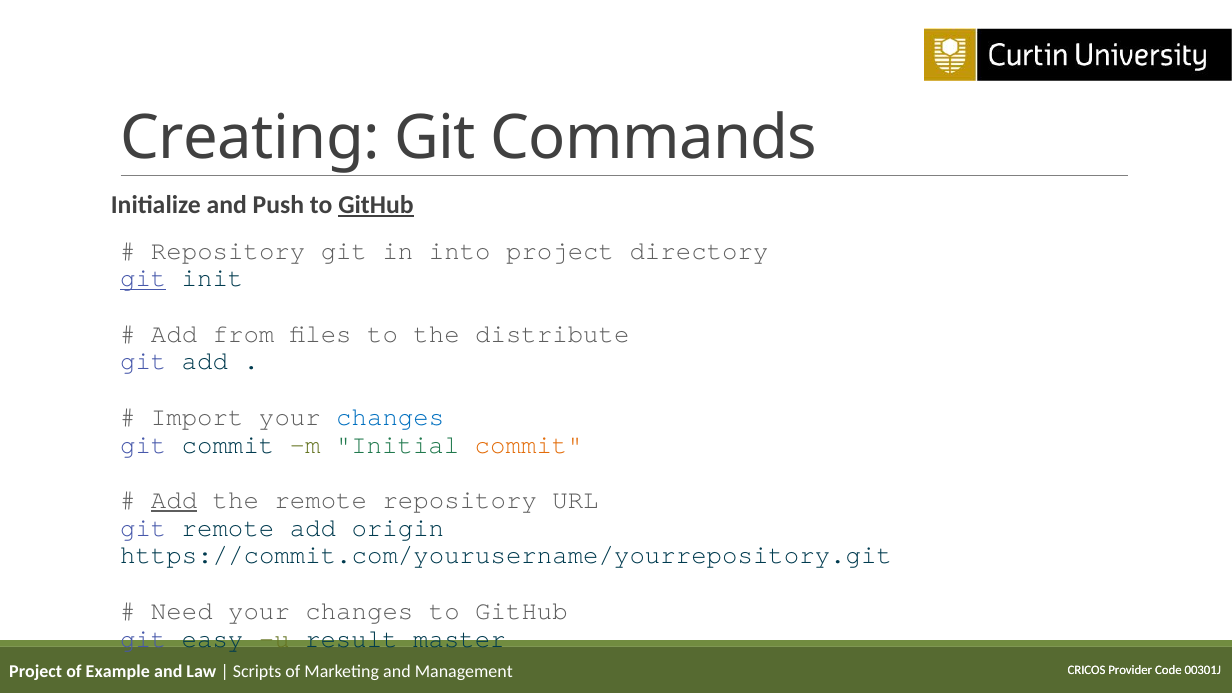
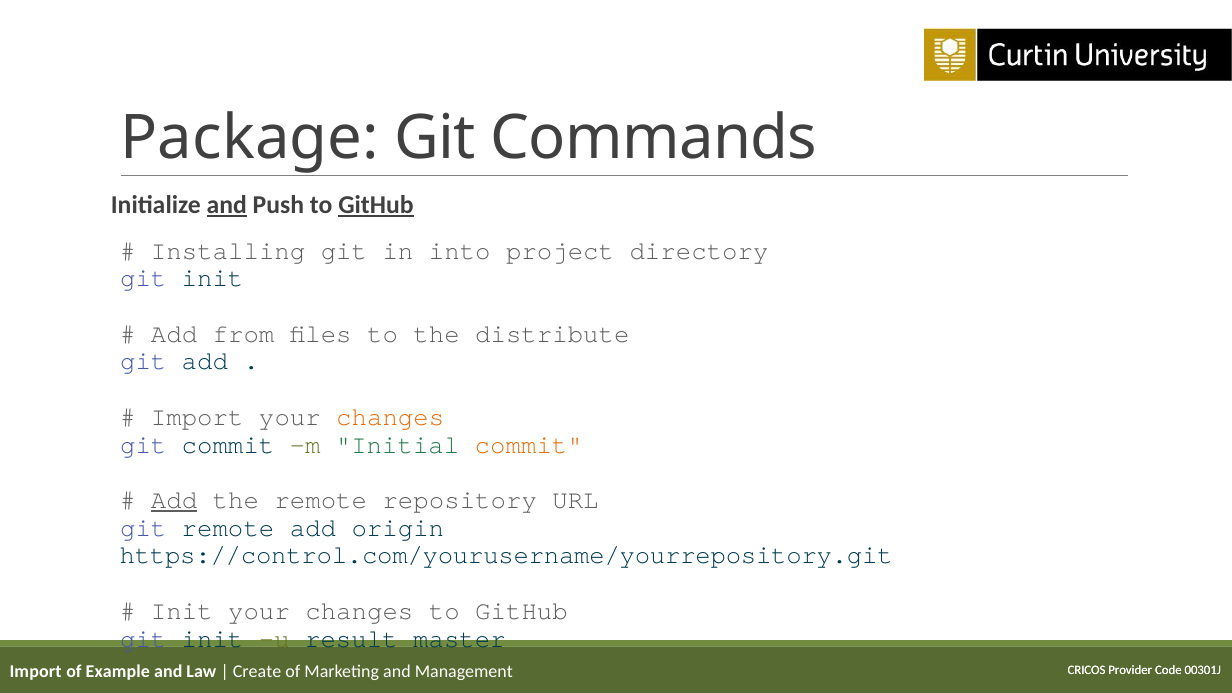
Creating: Creating -> Package (250, 138)
and underline: none -> present (227, 205)
Repository: Repository -> Installing (228, 251)
git underline: present -> none (143, 278)
changes colour: blue -> orange (390, 417)
https://commit.com/yourusername/yourrepository.git: https://commit.com/yourusername/yourrepository.git -> https://control.com/yourusername/yourrepository.git (506, 555)
Need: Need -> Init (182, 611)
easy: easy -> init (213, 639)
Project: Project -> Import (36, 671)
Scripts: Scripts -> Create (257, 671)
